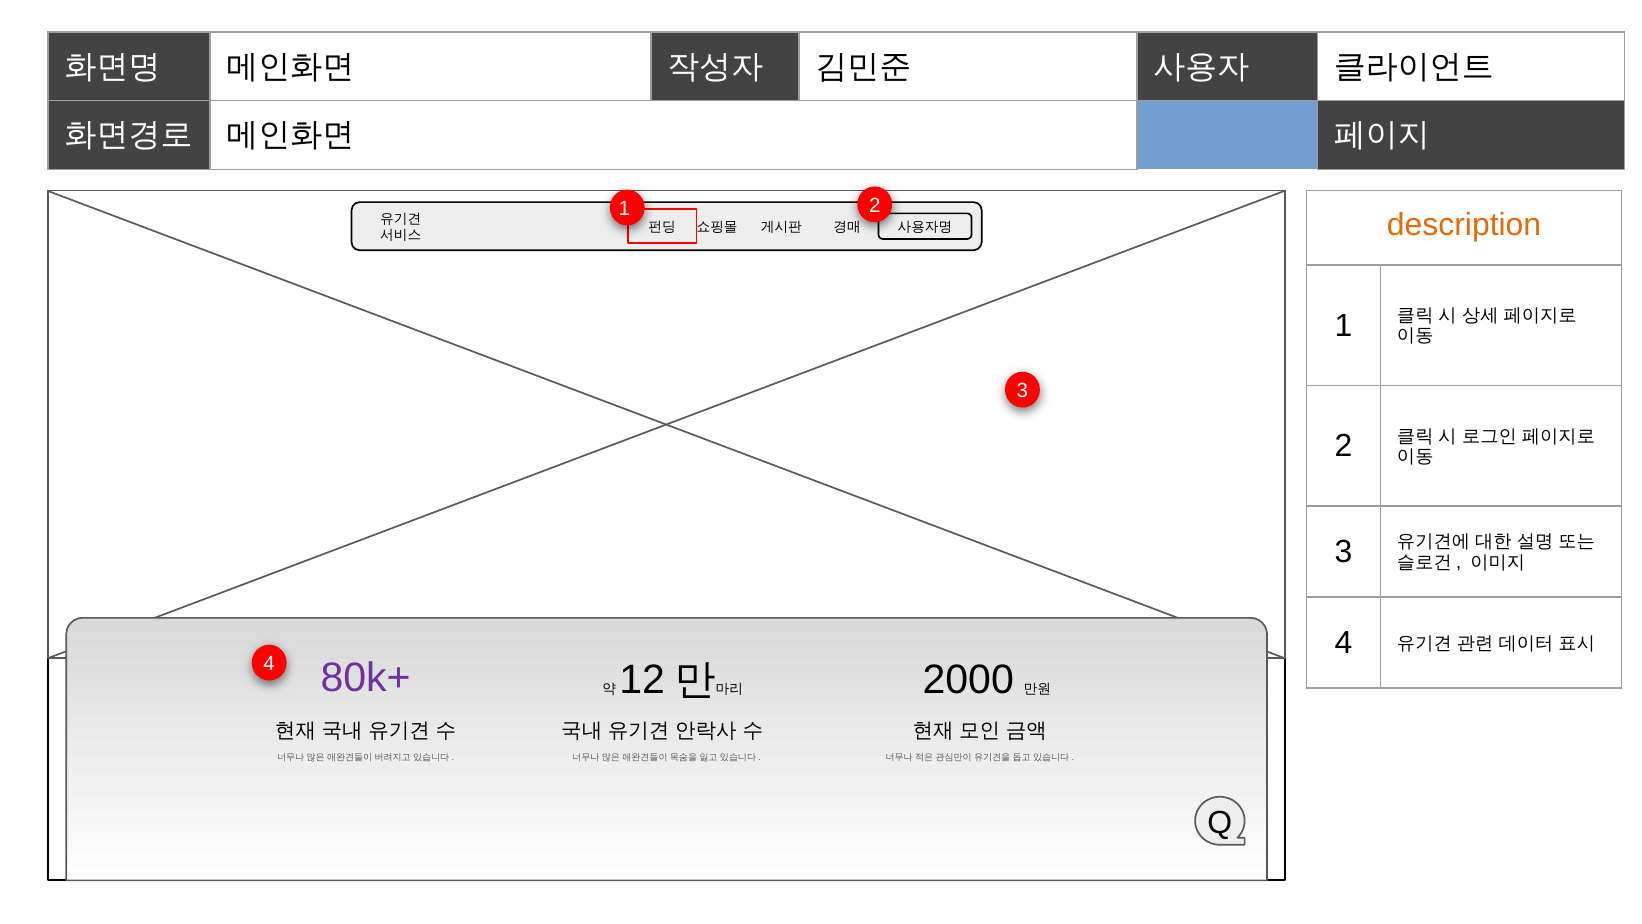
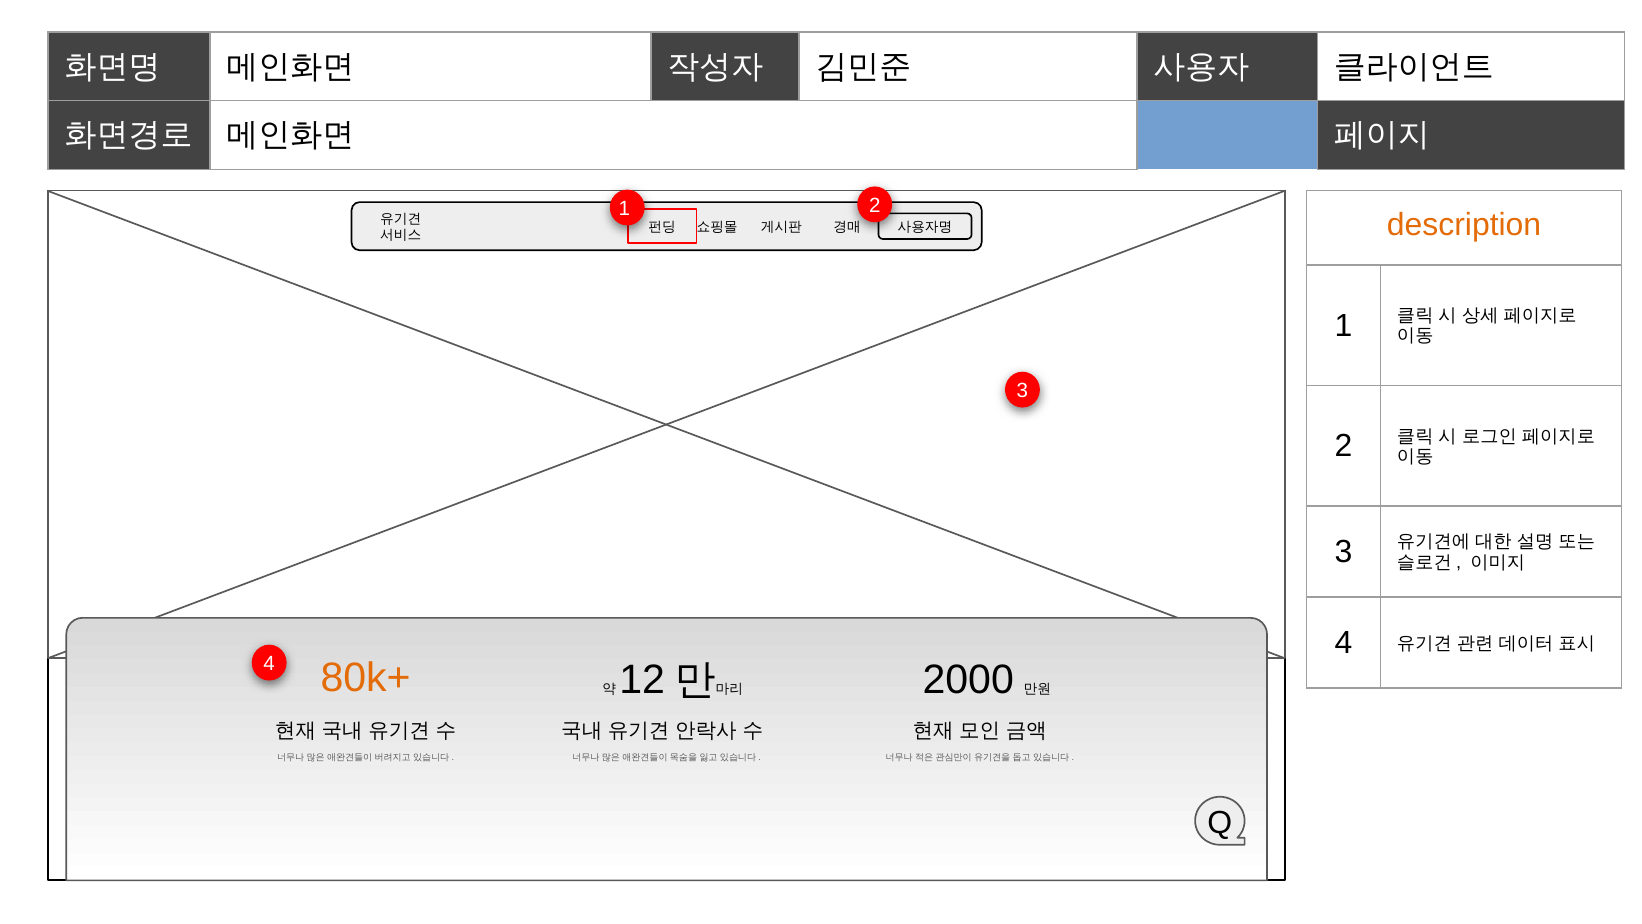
80k+ colour: purple -> orange (365, 678)
